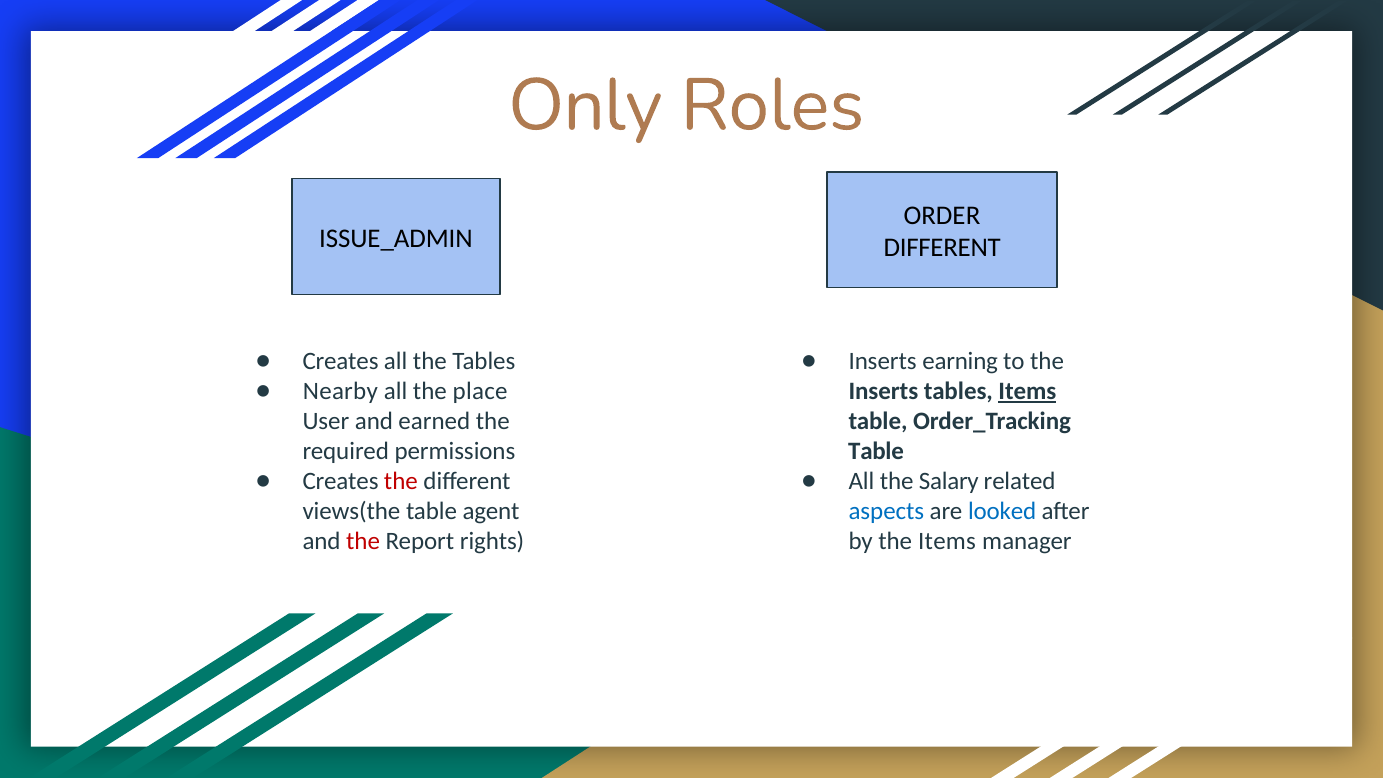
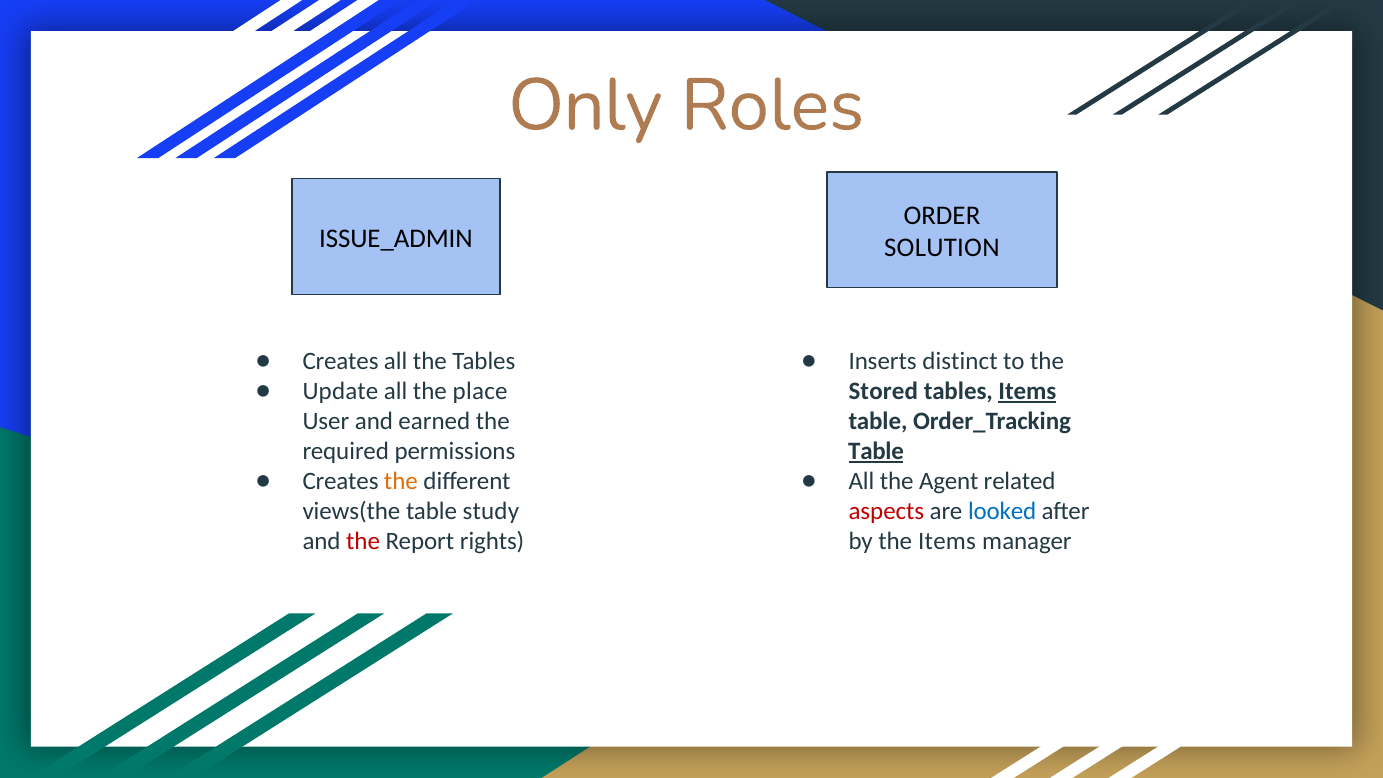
DIFFERENT: DIFFERENT -> SOLUTION (942, 248)
earning: earning -> distinct (960, 361)
Nearby: Nearby -> Update (340, 391)
Inserts: Inserts -> Stored (883, 391)
Table underline: none -> present (876, 451)
the colour: red -> orange (401, 481)
Salary: Salary -> Agent (949, 481)
agent: agent -> study (491, 511)
aspects colour: blue -> red (886, 511)
